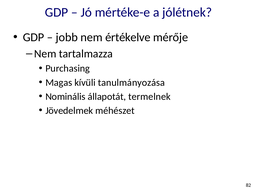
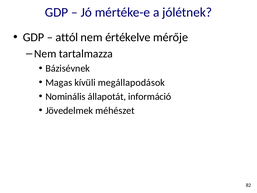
jobb: jobb -> attól (67, 37)
Purchasing: Purchasing -> Bázisévnek (68, 68)
tanulmányozása: tanulmányozása -> megállapodások (131, 82)
termelnek: termelnek -> információ (150, 96)
